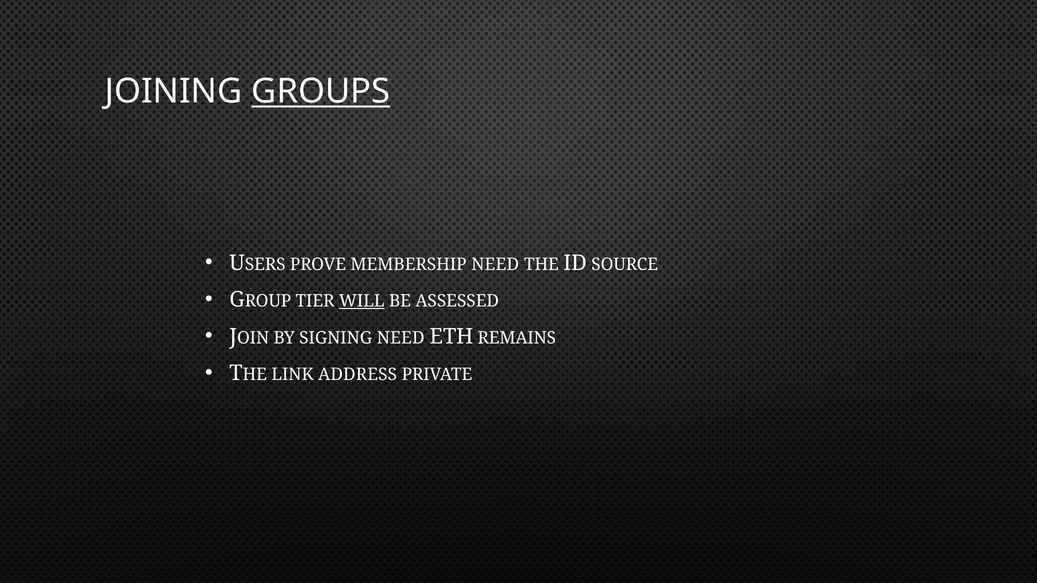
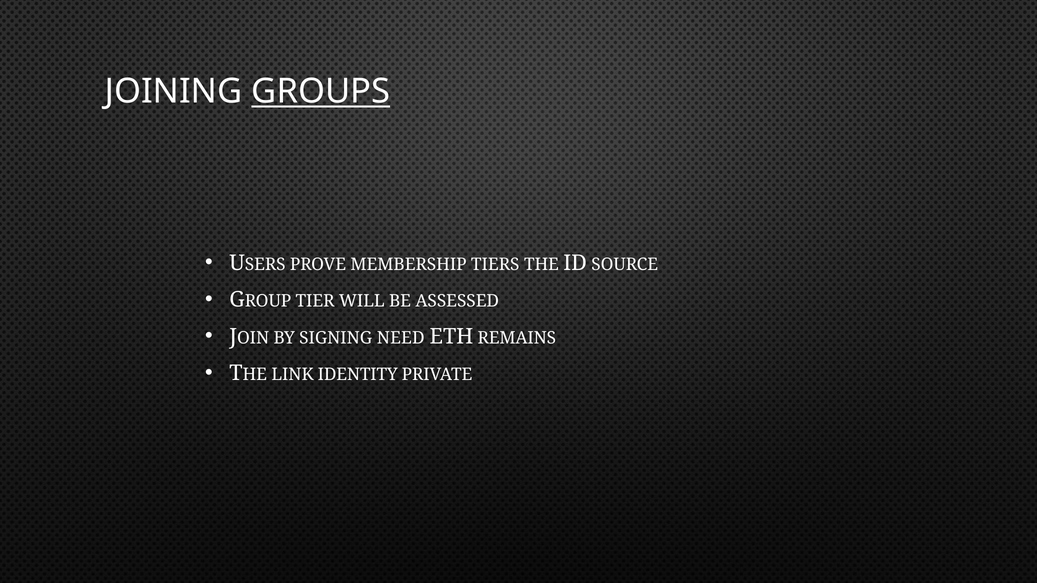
MEMBERSHIP NEED: NEED -> TIERS (495, 265)
WILL underline: present -> none (362, 301)
ADDRESS: ADDRESS -> IDENTITY (358, 375)
